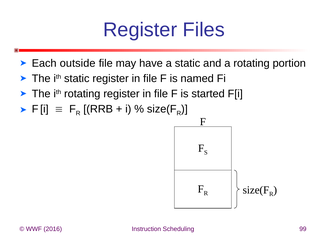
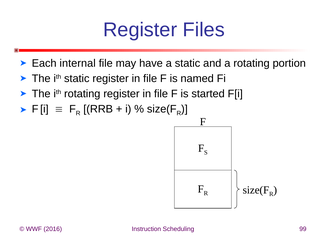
outside: outside -> internal (78, 63)
